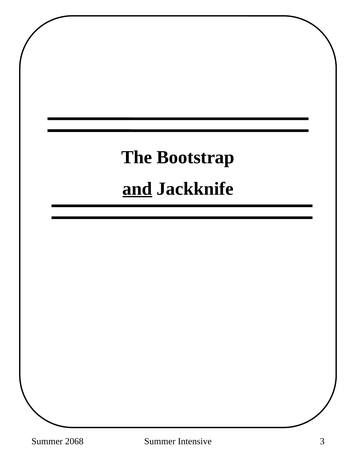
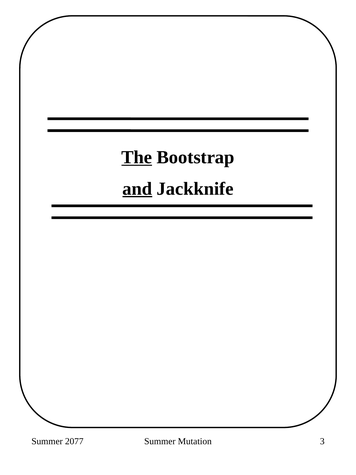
The underline: none -> present (137, 157)
2068: 2068 -> 2077 (74, 441)
Intensive: Intensive -> Mutation (195, 441)
